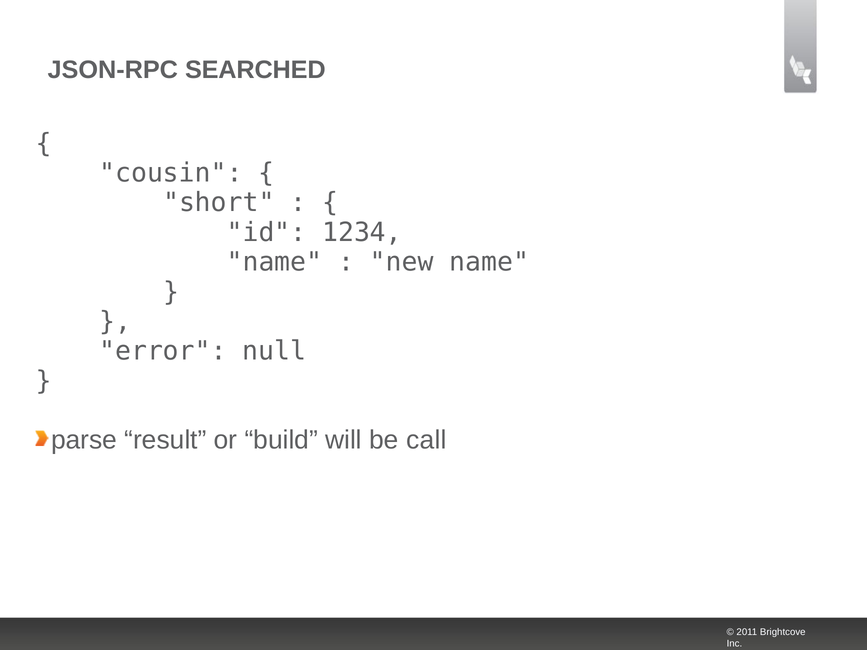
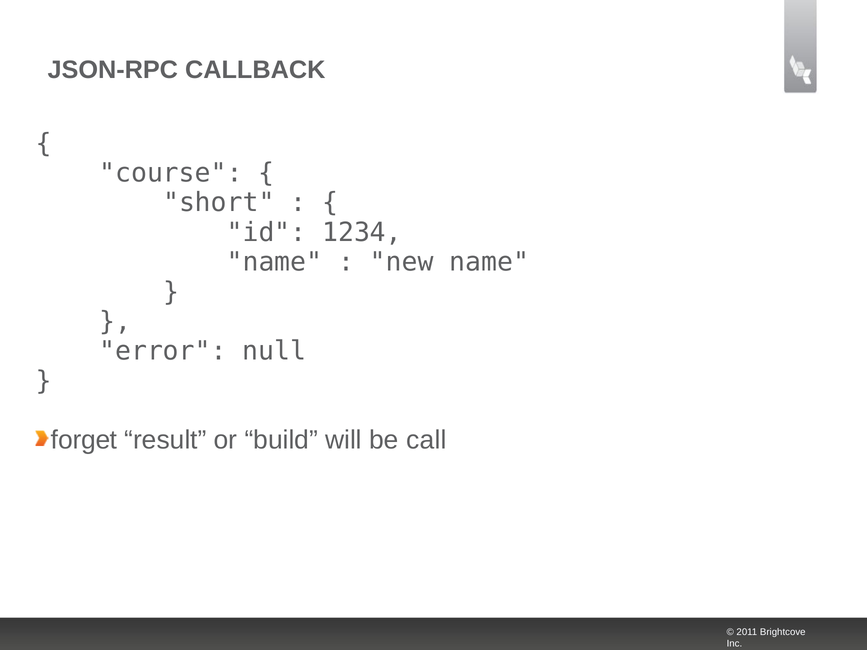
SEARCHED: SEARCHED -> CALLBACK (255, 70)
cousin: cousin -> course (171, 173)
parse: parse -> forget (84, 440)
